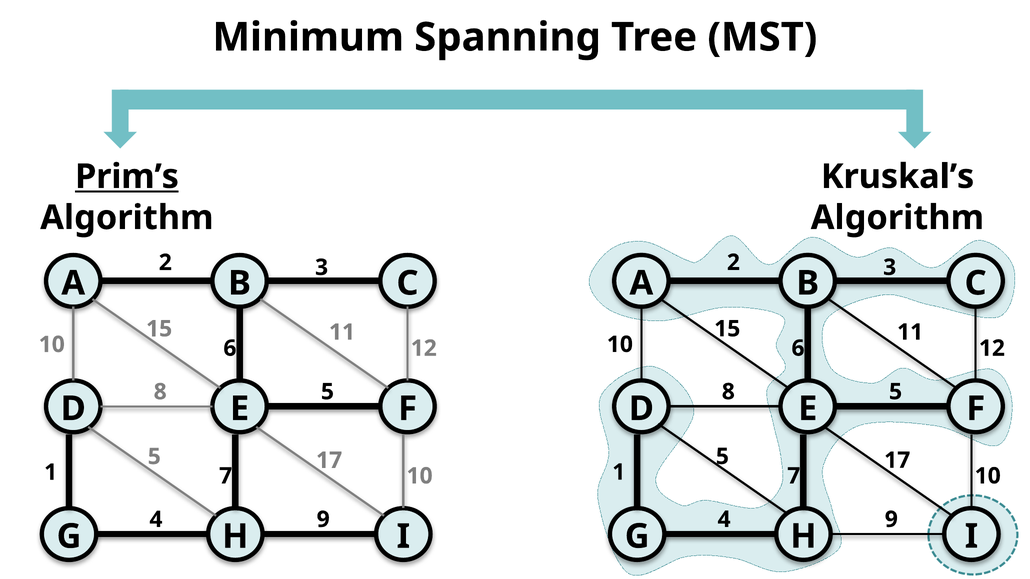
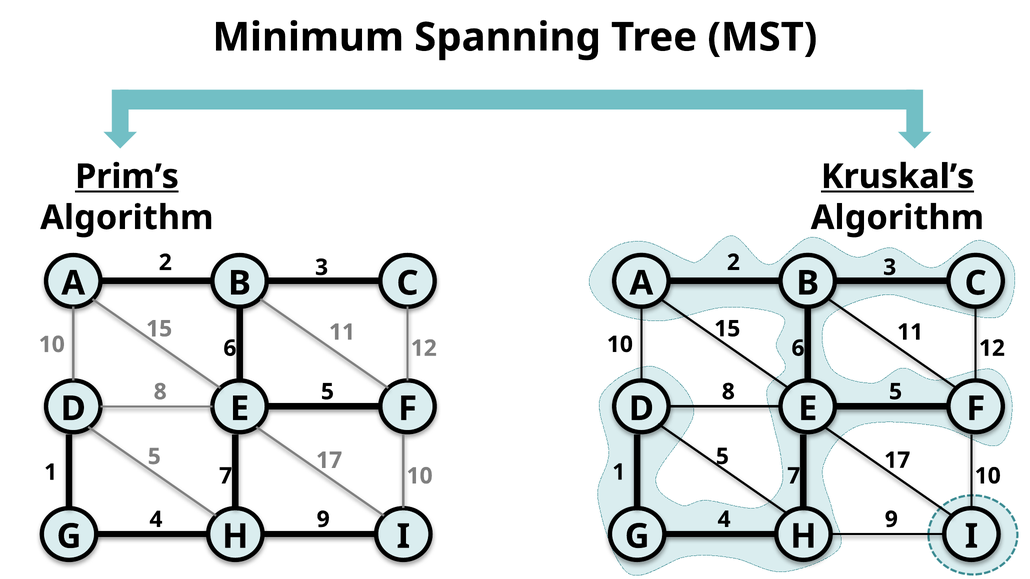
Kruskal’s underline: none -> present (898, 177)
